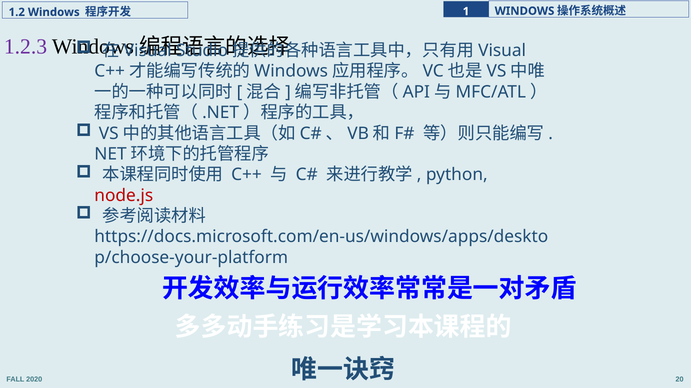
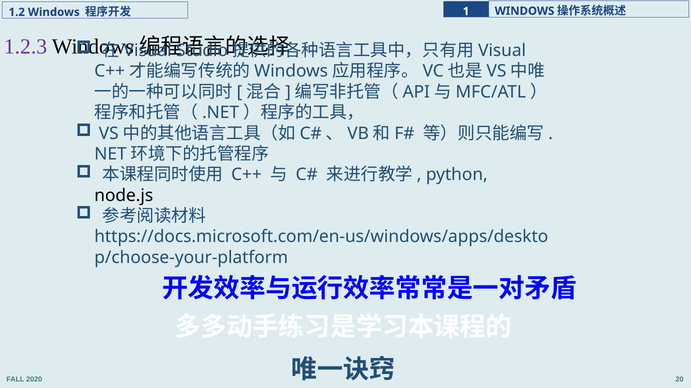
node.js colour: red -> black (124, 196)
